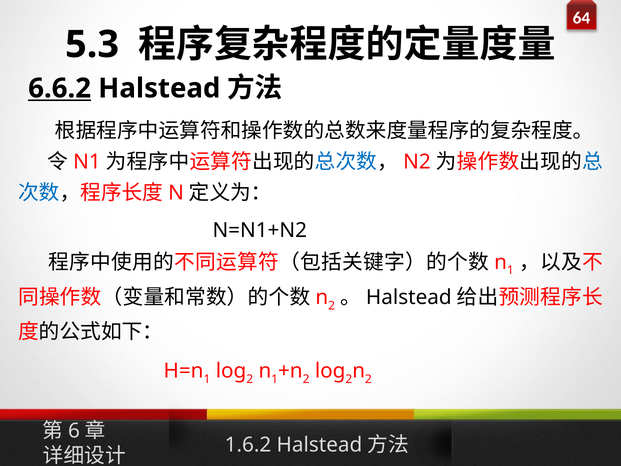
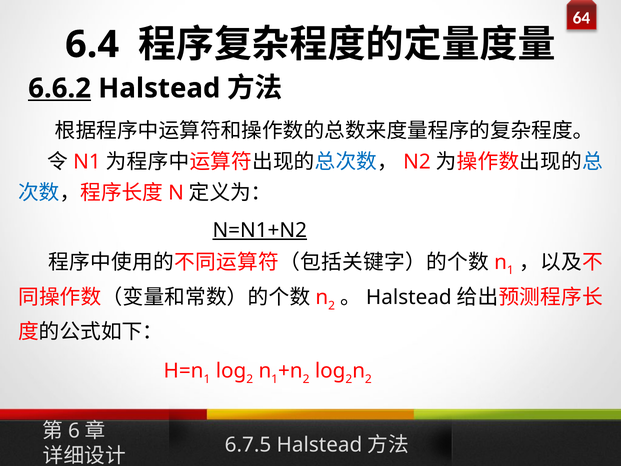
5.3: 5.3 -> 6.4 (92, 44)
N=N1+N2 underline: none -> present (260, 230)
1.6.2: 1.6.2 -> 6.7.5 (248, 445)
